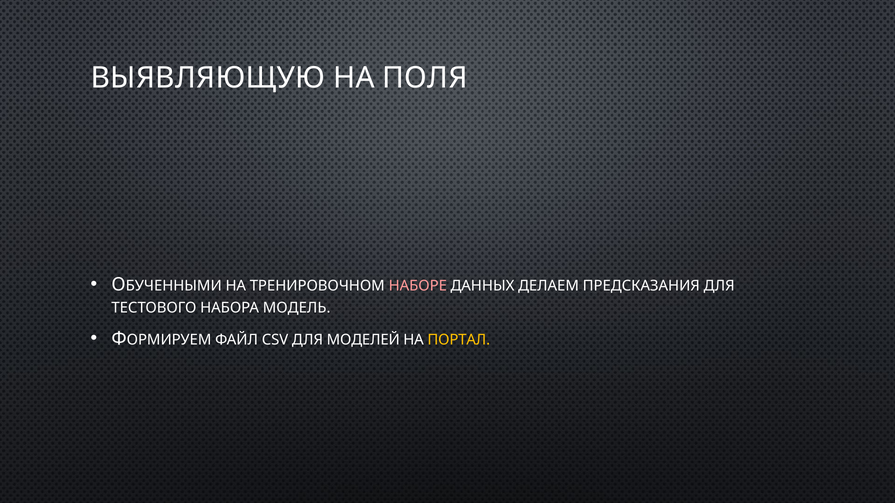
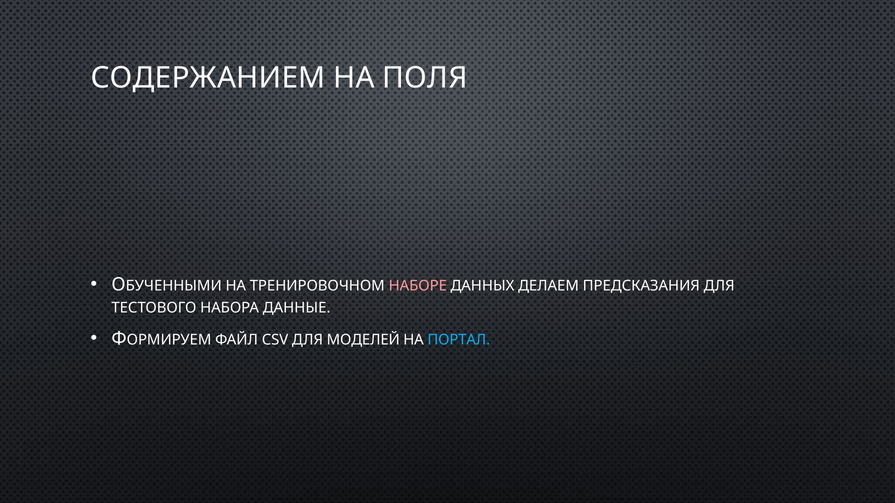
ВЫЯВЛЯЮЩУЮ: ВЫЯВЛЯЮЩУЮ -> СОДЕРЖАНИЕМ (208, 78)
МОДЕЛЬ: МОДЕЛЬ -> ДАННЫЕ (297, 308)
ПОРТАЛ colour: yellow -> light blue (459, 340)
